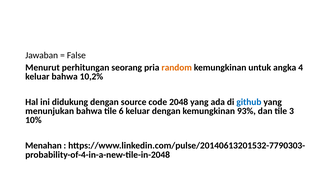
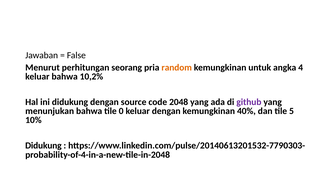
github colour: blue -> purple (249, 102)
6: 6 -> 0 (121, 111)
93%: 93% -> 40% (246, 111)
3: 3 -> 5 (292, 111)
Menahan: Menahan -> Didukung (43, 145)
